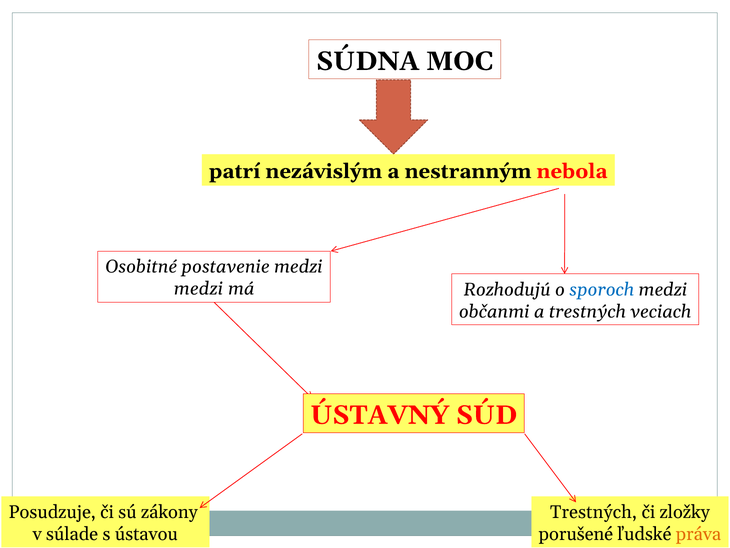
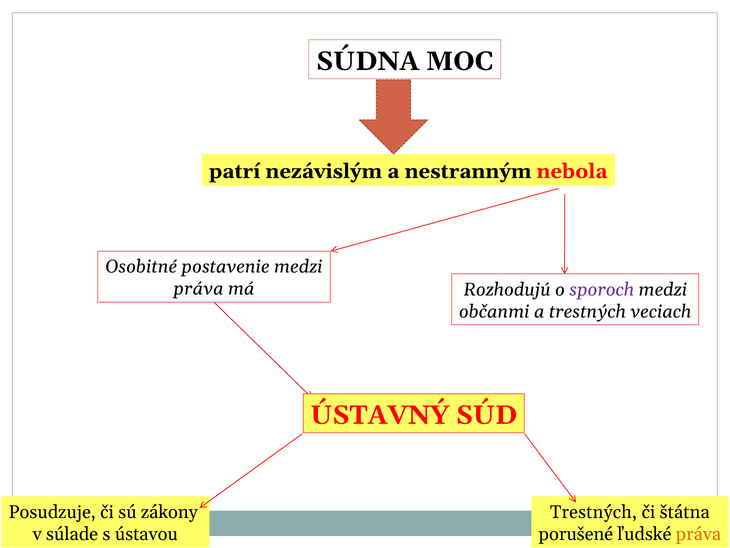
medzi: medzi -> práva (198, 289)
sporoch colour: blue -> purple (602, 290)
zložky: zložky -> štátna (685, 512)
